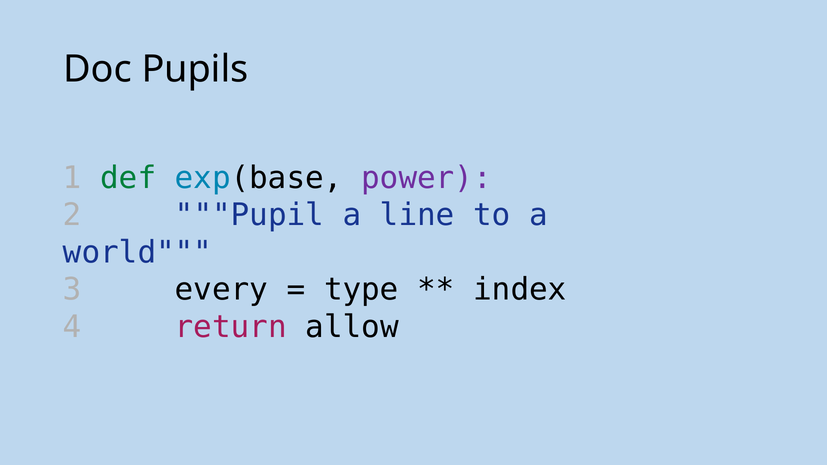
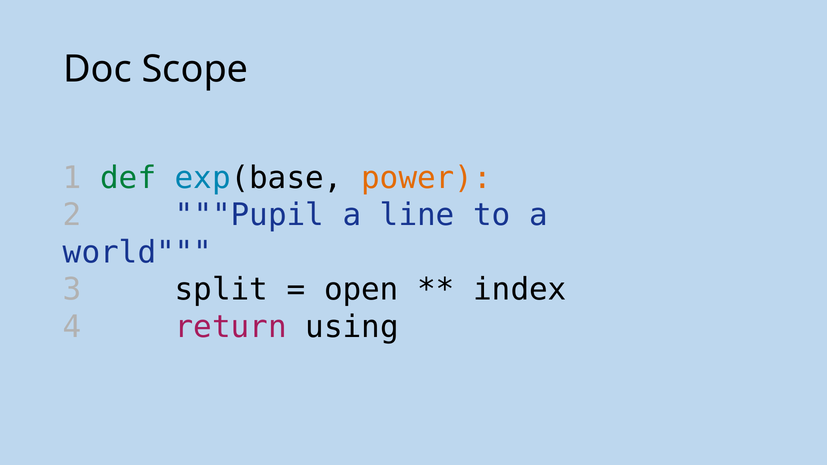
Pupils: Pupils -> Scope (195, 69)
power colour: purple -> orange (426, 178)
every: every -> split (221, 290)
type: type -> open (361, 290)
allow: allow -> using (352, 327)
